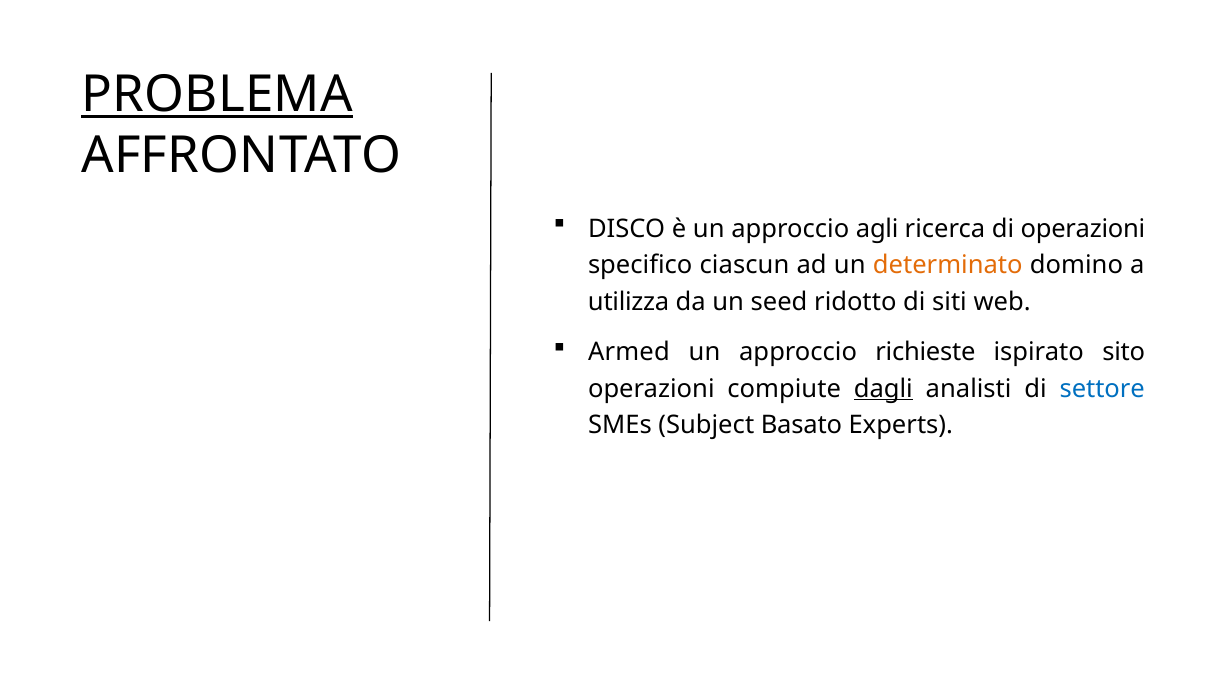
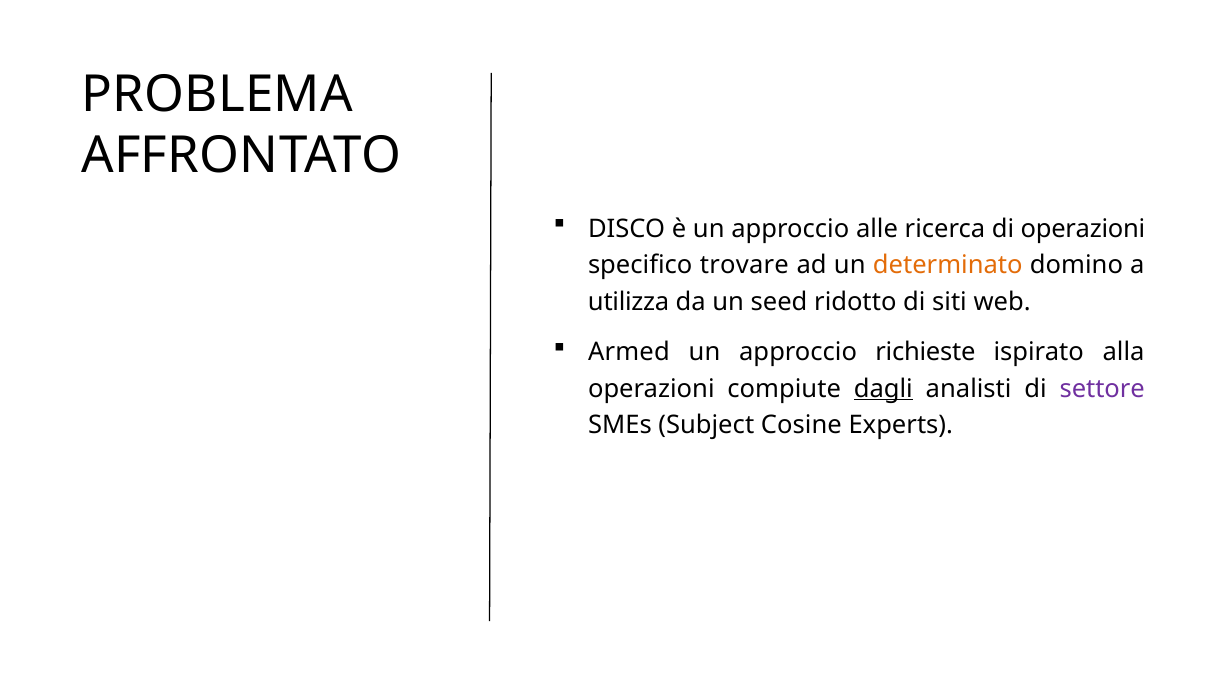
PROBLEMA underline: present -> none (217, 95)
agli: agli -> alle (877, 229)
ciascun: ciascun -> trovare (744, 265)
sito: sito -> alla (1124, 352)
settore colour: blue -> purple (1102, 388)
Basato: Basato -> Cosine (801, 425)
